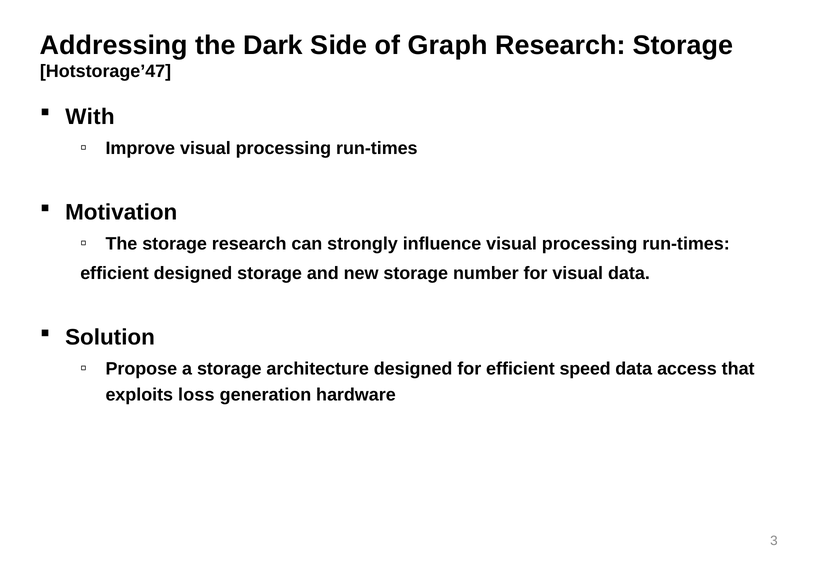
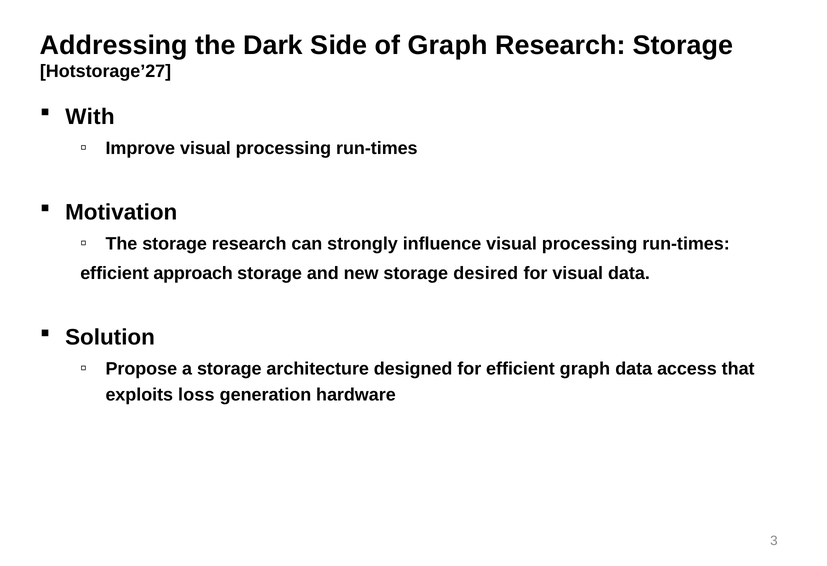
Hotstorage’47: Hotstorage’47 -> Hotstorage’27 (106, 71)
efficient designed: designed -> approach (193, 274)
number: number -> desired (486, 274)
efficient speed: speed -> graph (585, 369)
